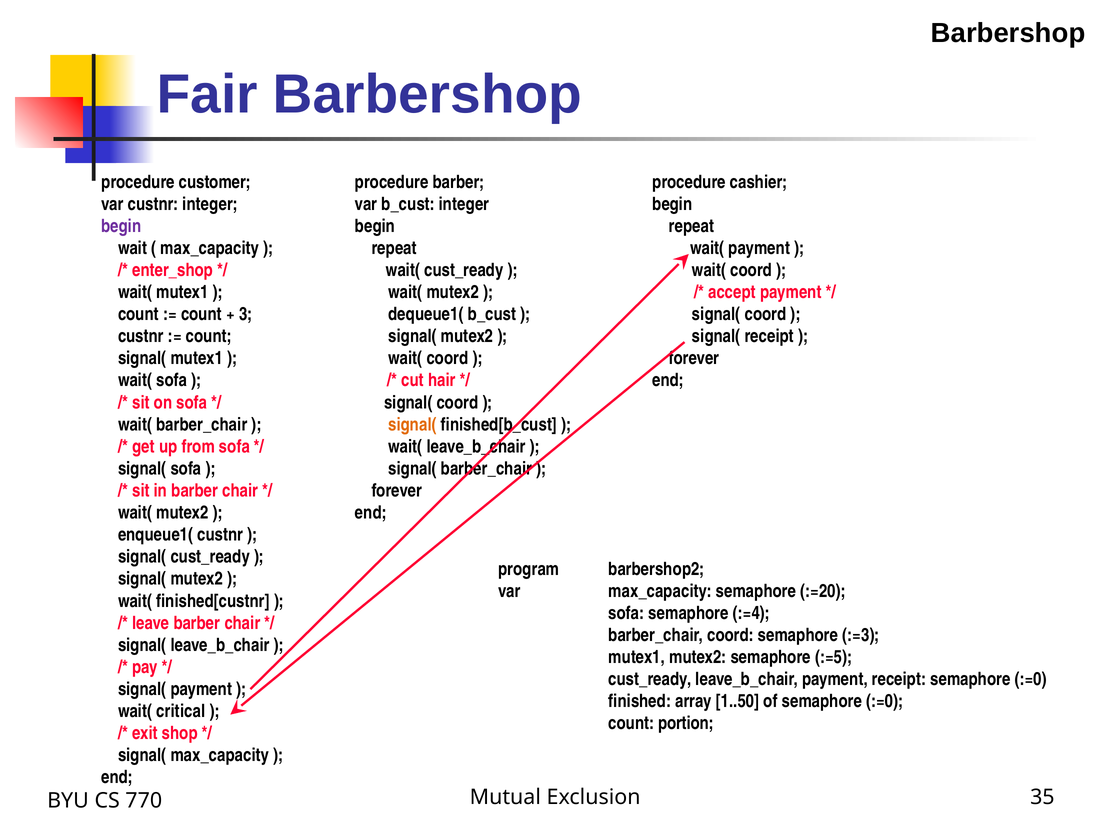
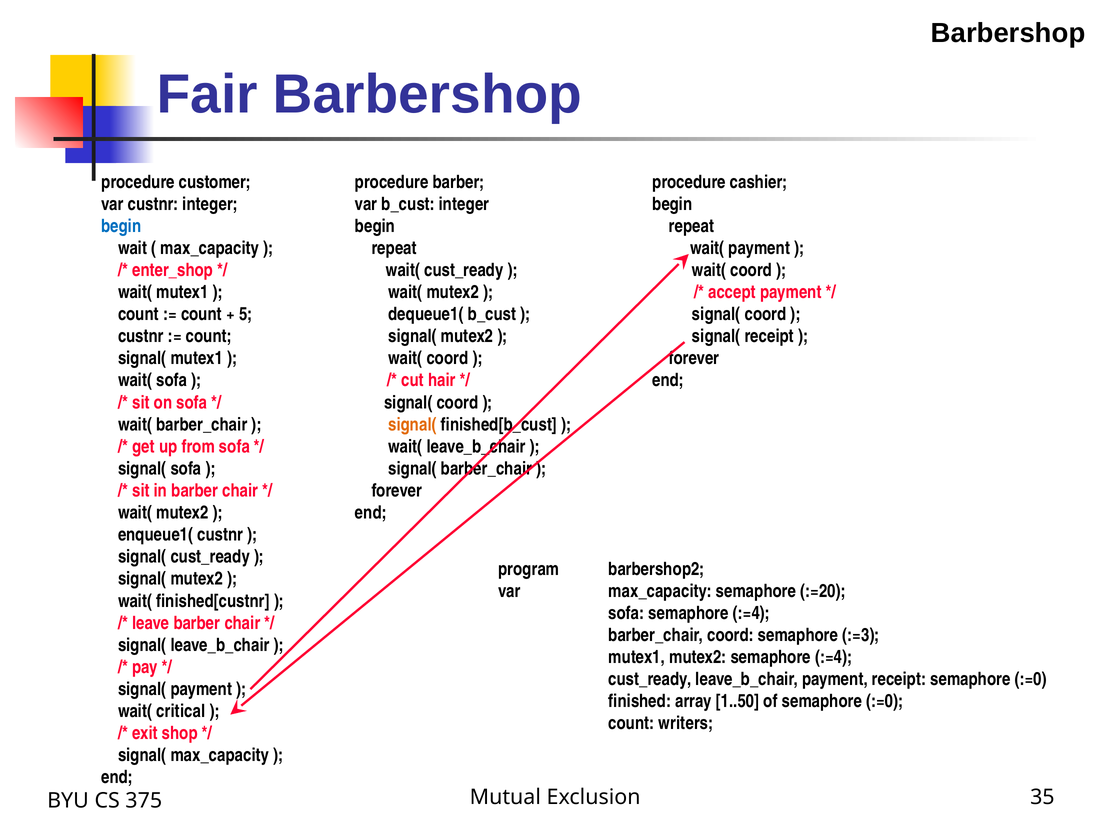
begin colour: purple -> blue (121, 226)
3: 3 -> 5 (246, 314)
mutex2 semaphore :=5: :=5 -> :=4 (834, 657)
portion: portion -> writers (686, 723)
770: 770 -> 375 (144, 800)
